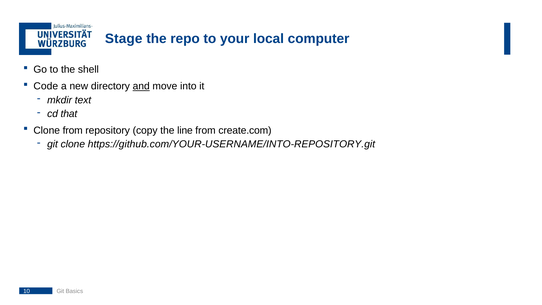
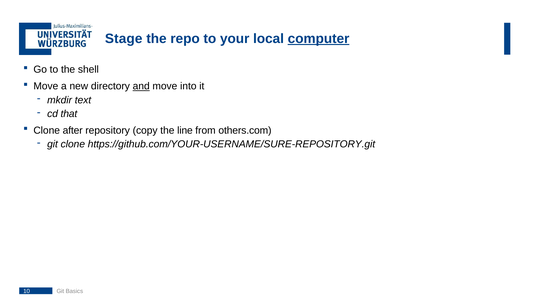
computer underline: none -> present (319, 39)
Code: Code -> Move (46, 86)
Clone from: from -> after (73, 130)
create.com: create.com -> others.com (245, 130)
https://github.com/YOUR-USERNAME/INTO-REPOSITORY.git: https://github.com/YOUR-USERNAME/INTO-REPOSITORY.git -> https://github.com/YOUR-USERNAME/SURE-REPOSITORY.git (231, 144)
